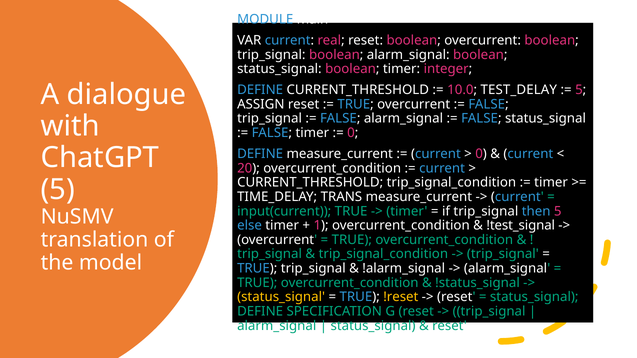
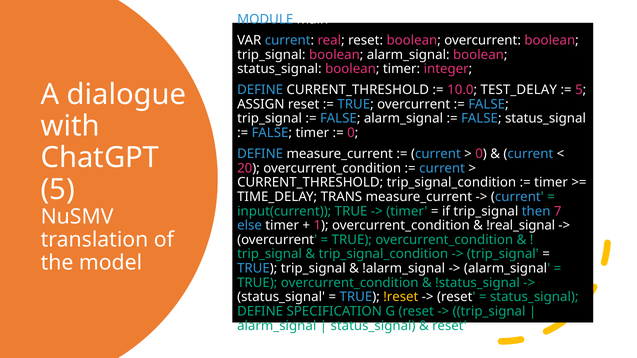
then 5: 5 -> 7 (558, 211)
!test_signal: !test_signal -> !real_signal (521, 226)
status_signal colour: yellow -> white (281, 297)
